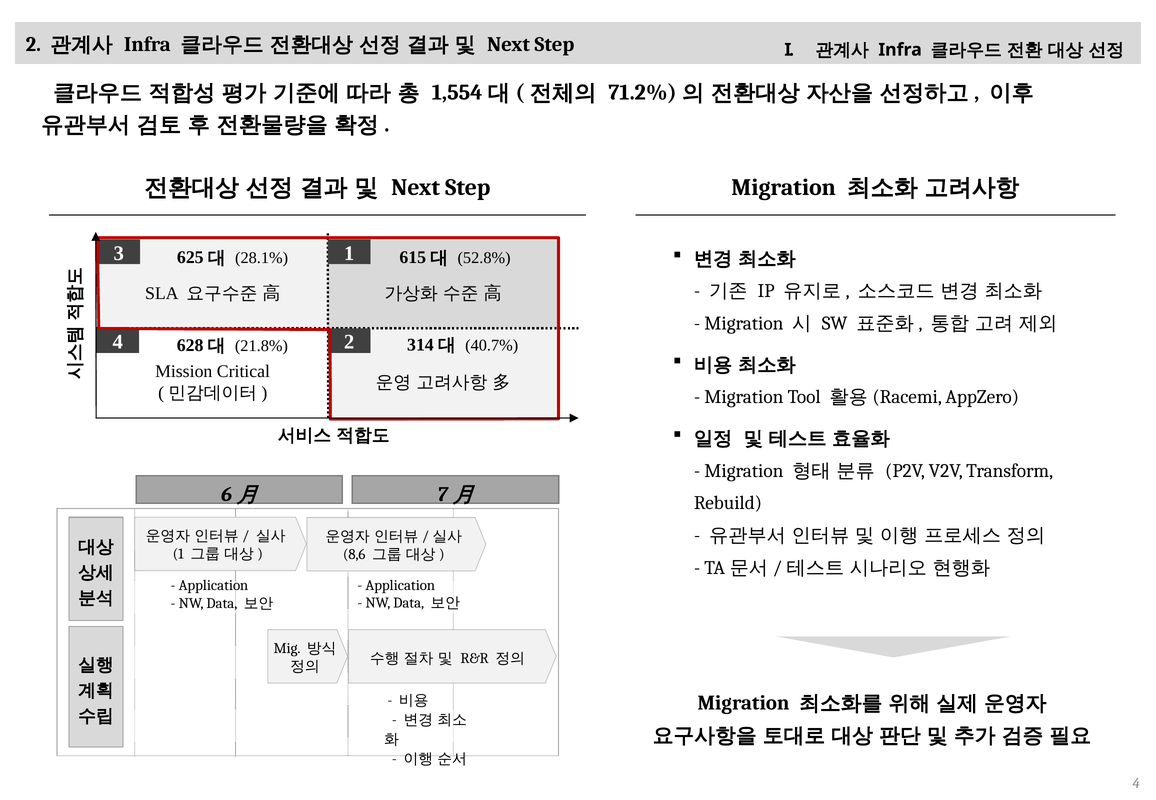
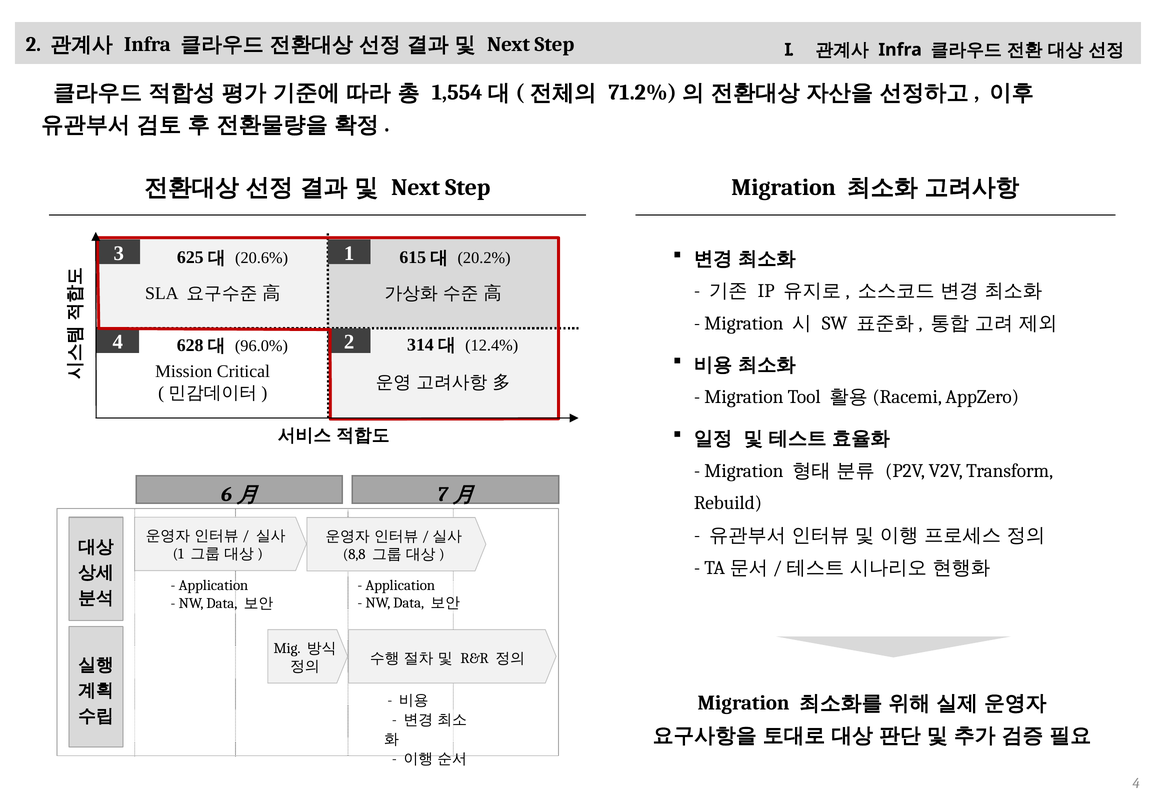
28.1%: 28.1% -> 20.6% (262, 258)
52.8%: 52.8% -> 20.2% (484, 258)
40.7%: 40.7% -> 12.4% (492, 345)
21.8%: 21.8% -> 96.0% (261, 346)
8,6: 8,6 -> 8,8 (354, 554)
